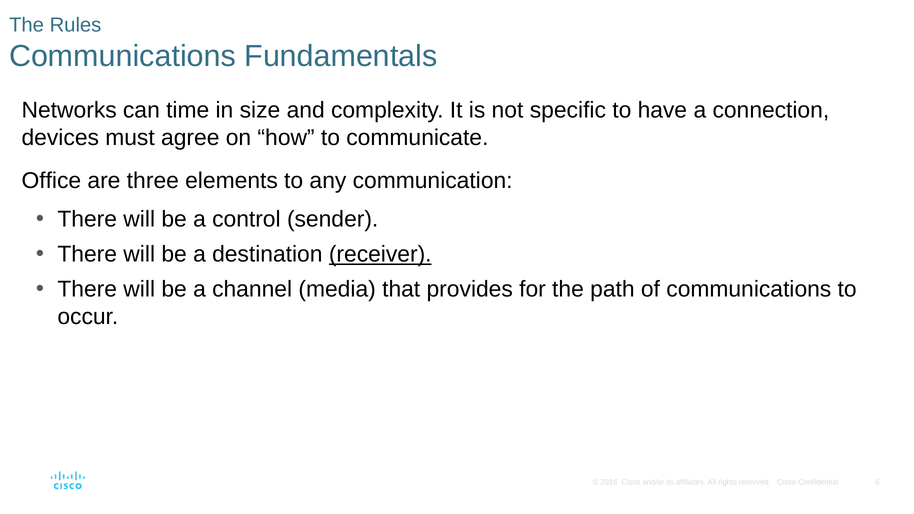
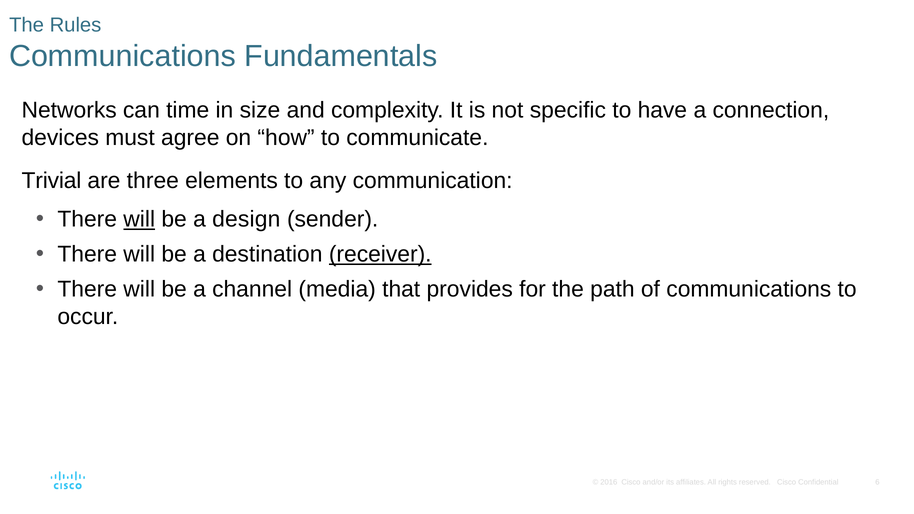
Office: Office -> Trivial (51, 181)
will underline: none -> present (139, 219)
control: control -> design (246, 219)
